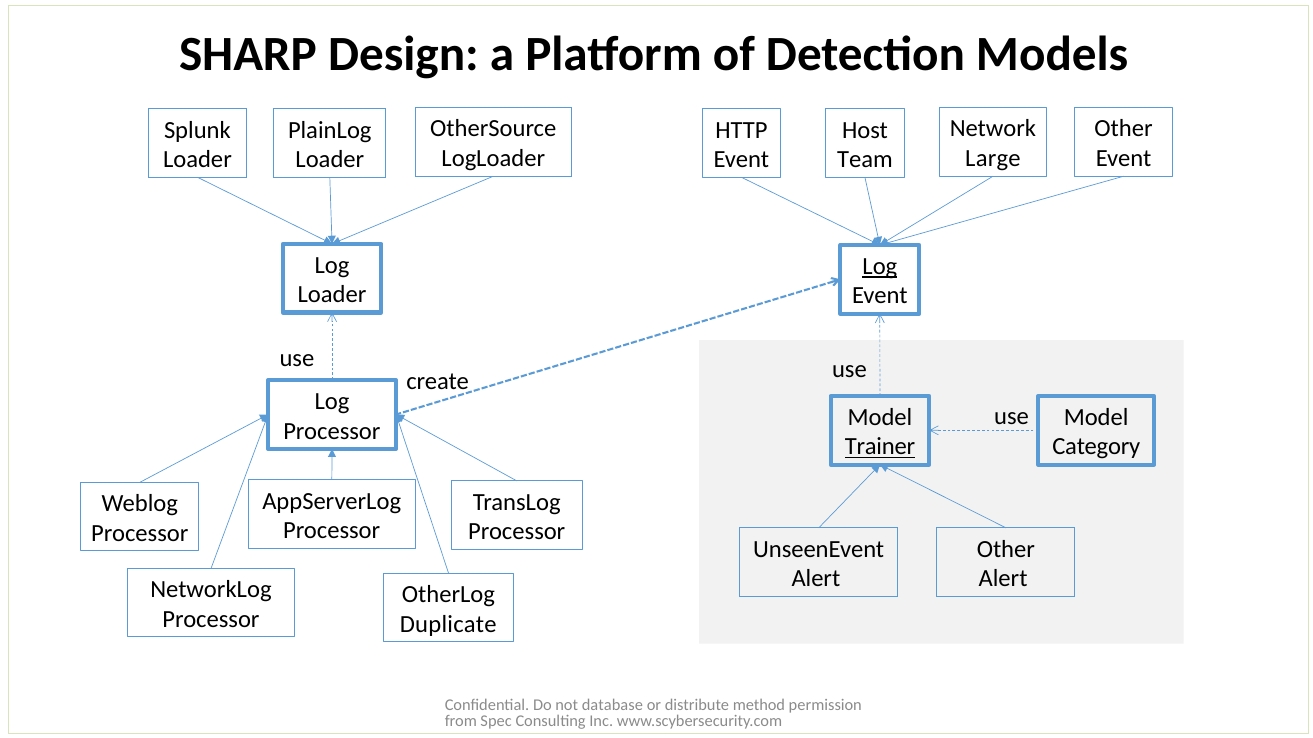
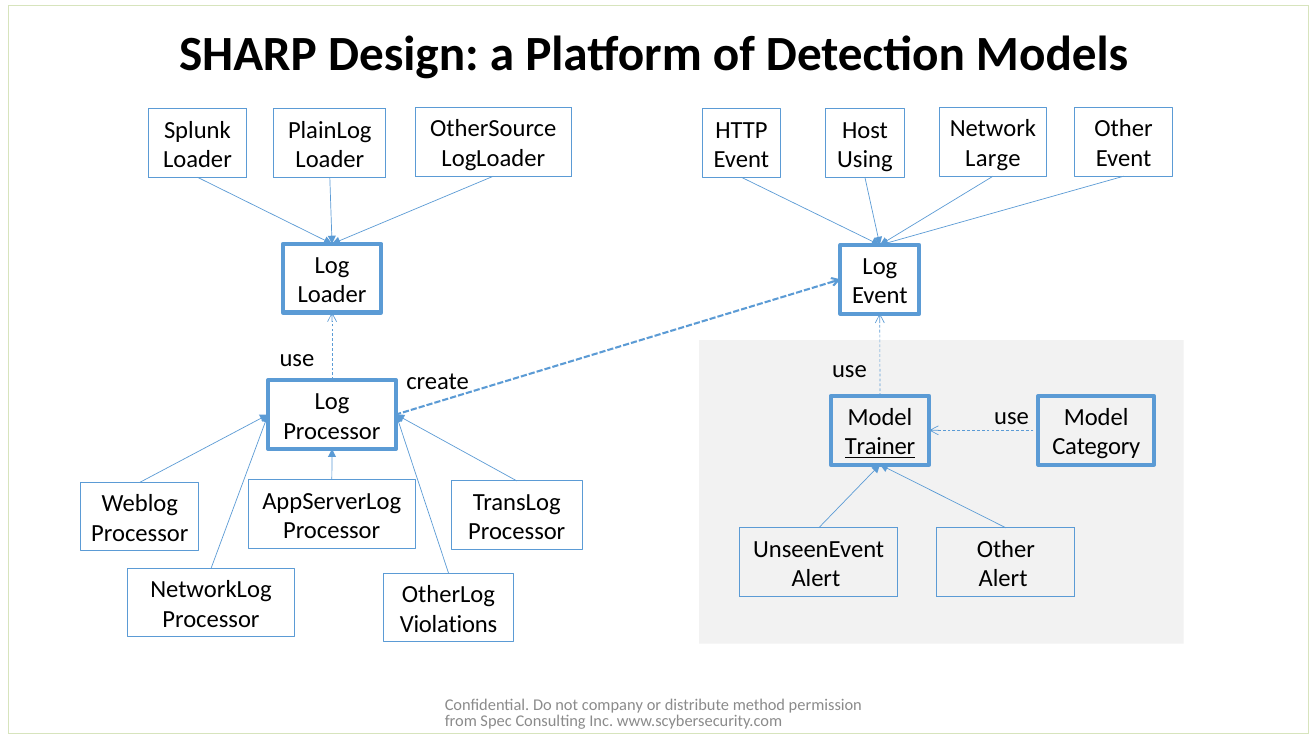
Team: Team -> Using (865, 160)
Log underline: present -> none (880, 266)
Duplicate: Duplicate -> Violations (449, 624)
database: database -> company (612, 705)
